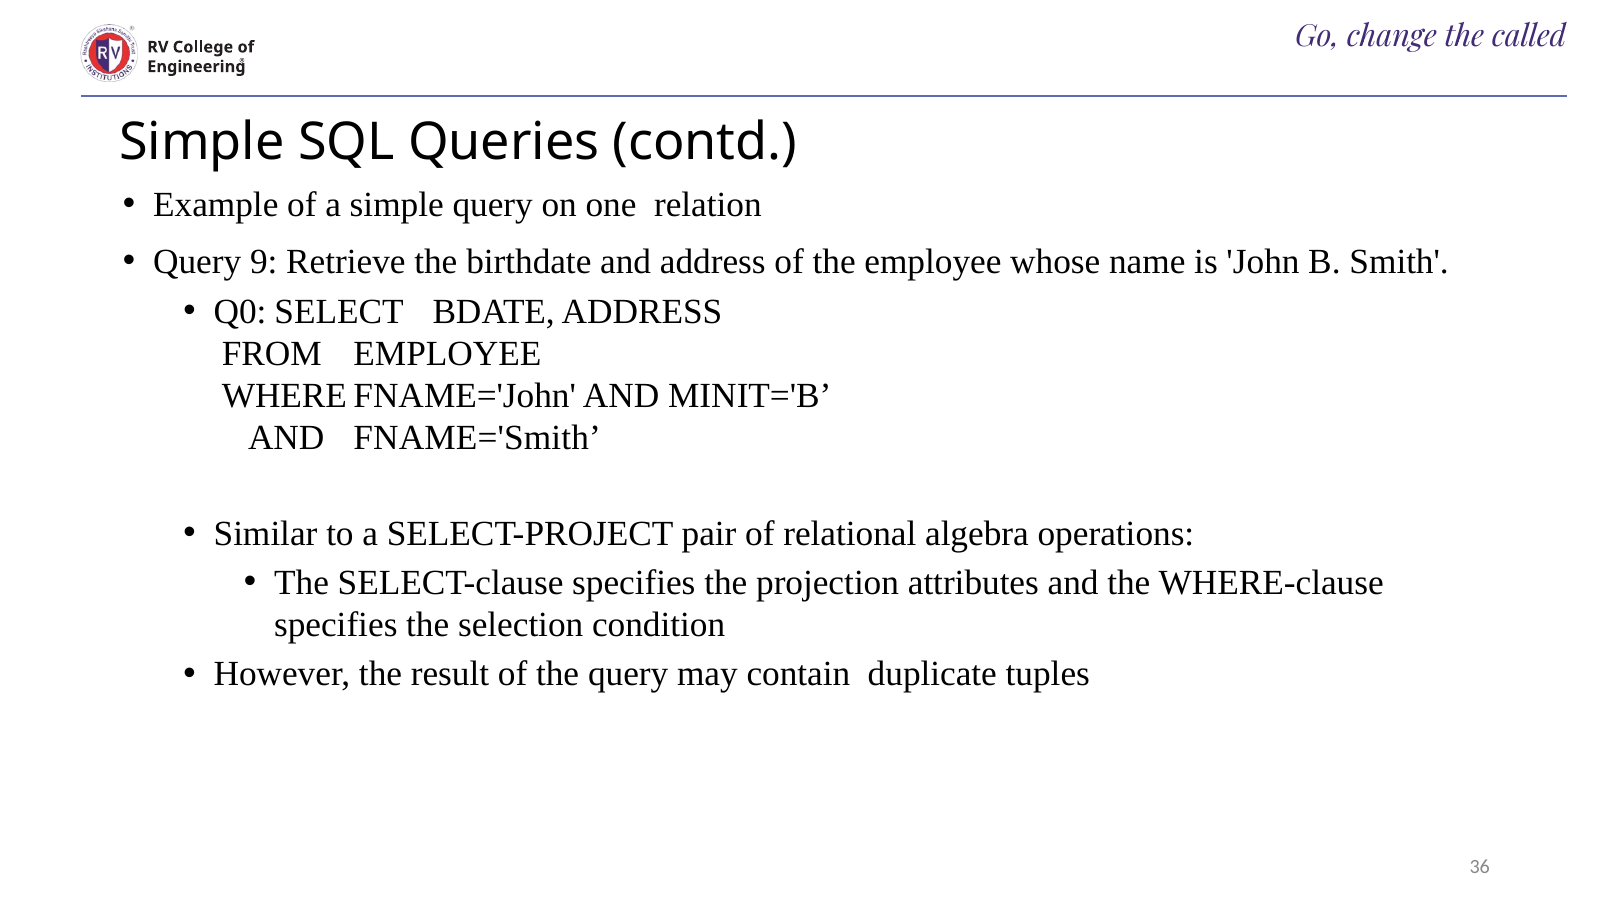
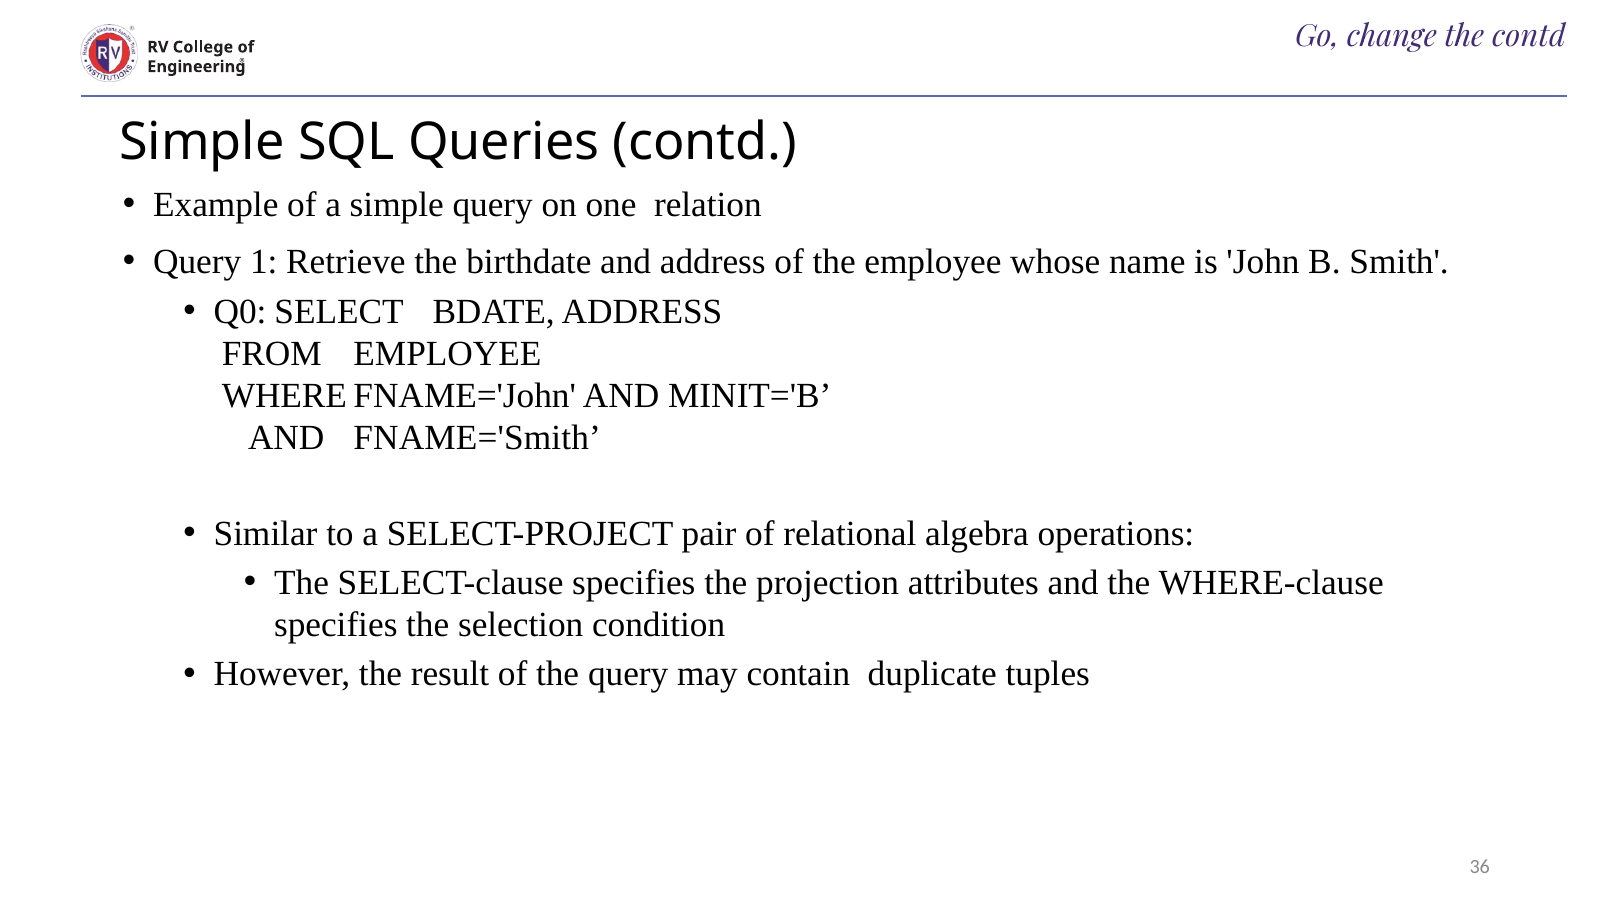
the called: called -> contd (1529, 36)
9: 9 -> 1 (264, 262)
